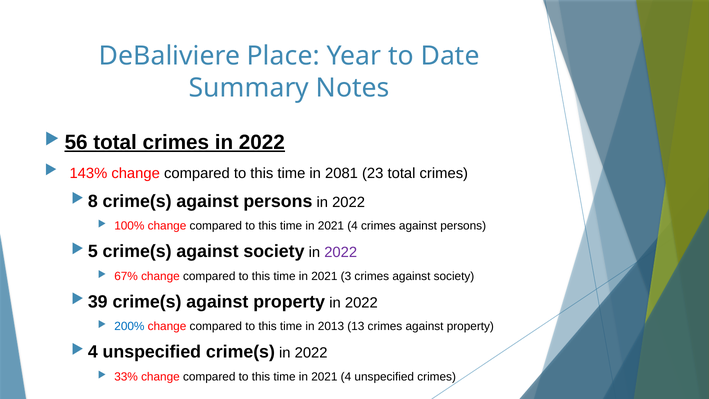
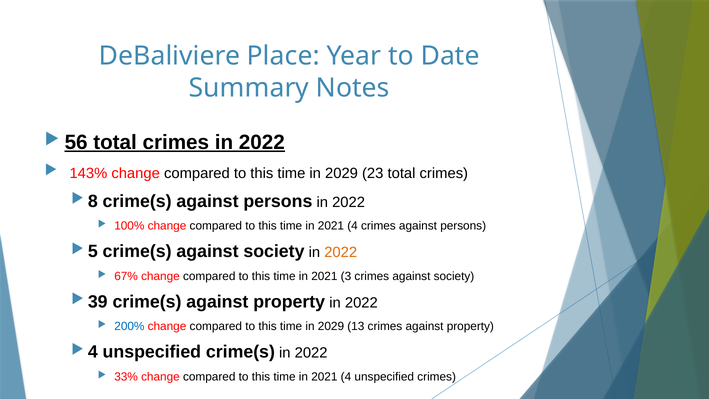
2081: 2081 -> 2029 (342, 173)
2022 colour: purple -> orange (341, 252)
2013: 2013 -> 2029 (331, 326)
